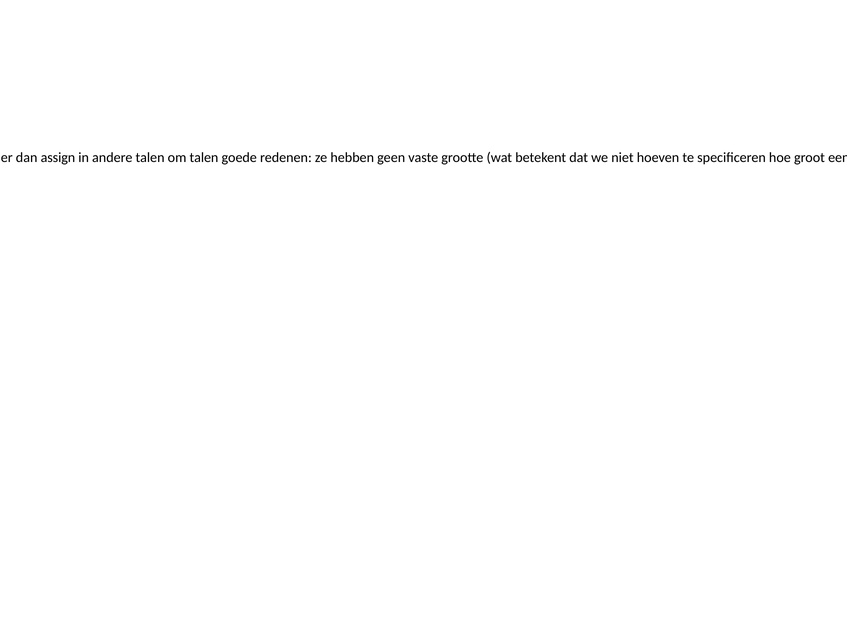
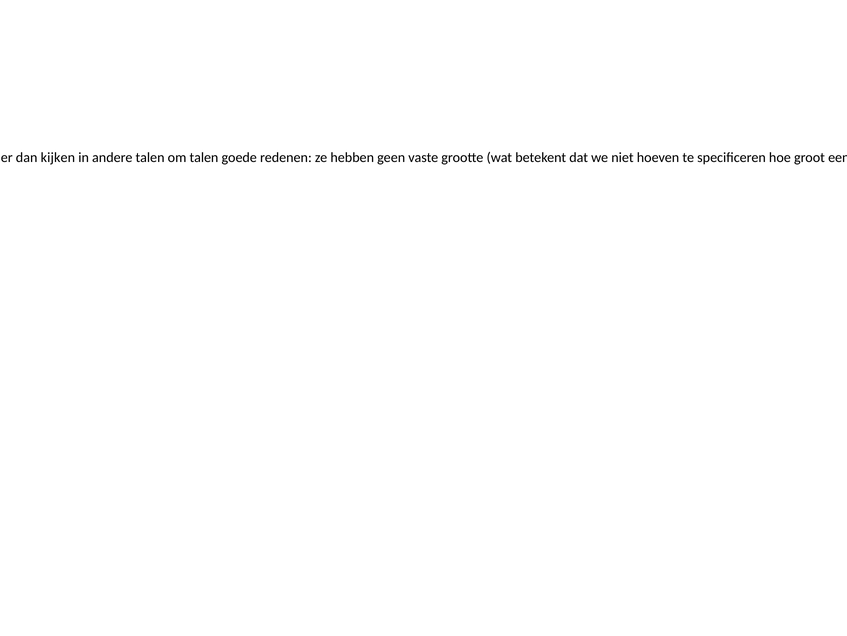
assign: assign -> kijken (58, 158)
